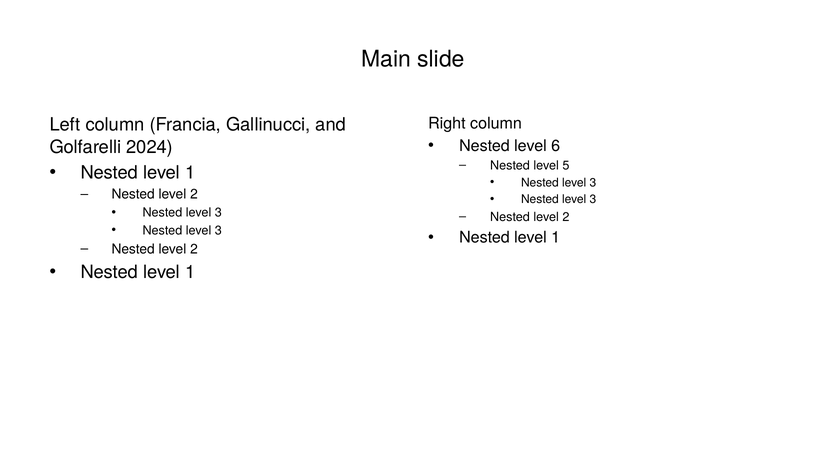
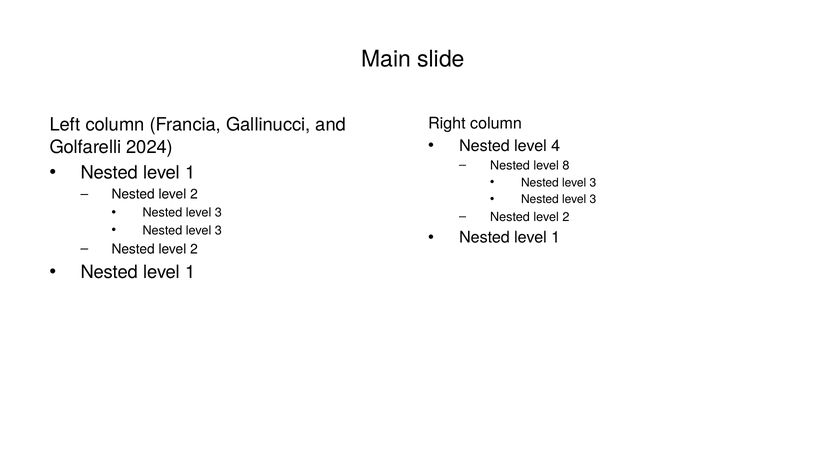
6: 6 -> 4 (556, 146)
5: 5 -> 8 (566, 165)
